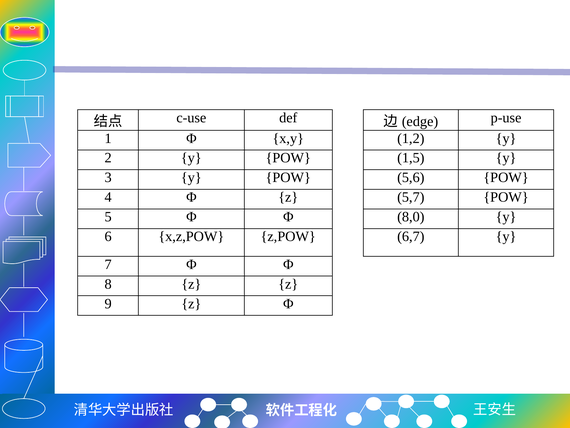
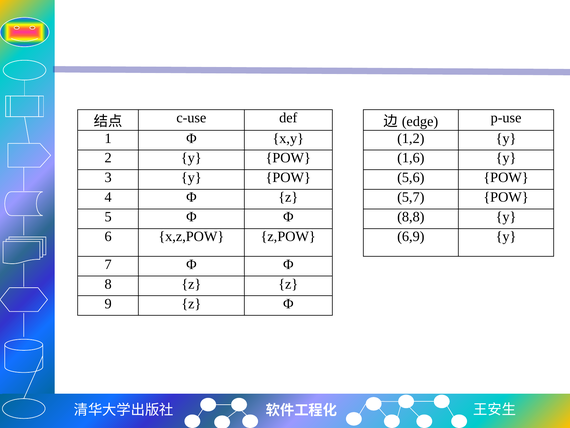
1,5: 1,5 -> 1,6 (411, 158)
8,0: 8,0 -> 8,8 (411, 217)
6,7: 6,7 -> 6,9 (411, 236)
